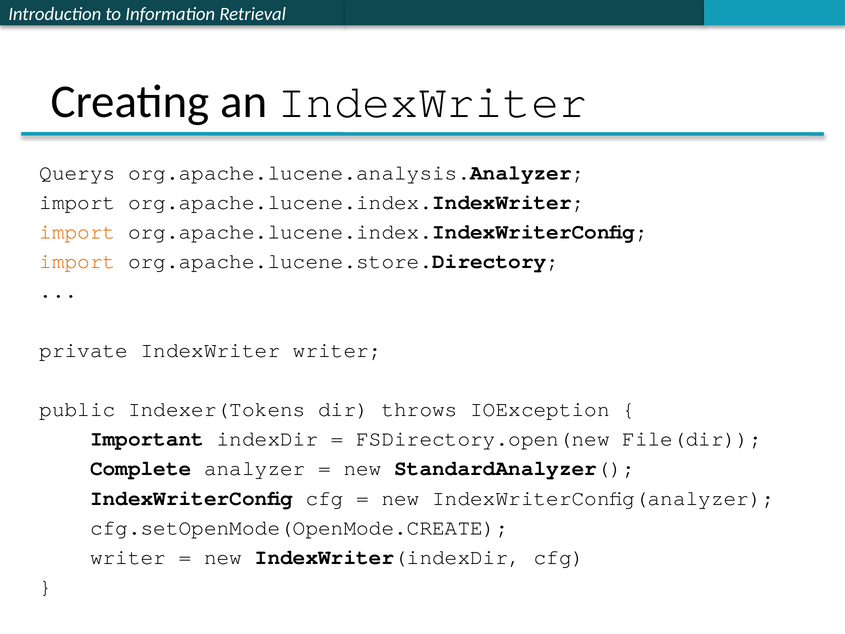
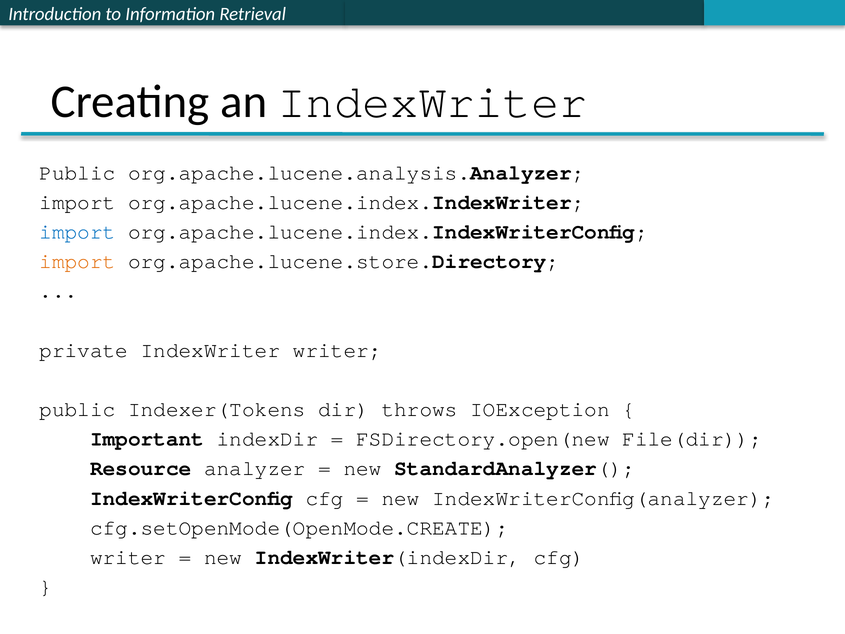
Querys: Querys -> Public (77, 173)
import colour: orange -> blue (77, 232)
Complete: Complete -> Resource (141, 468)
